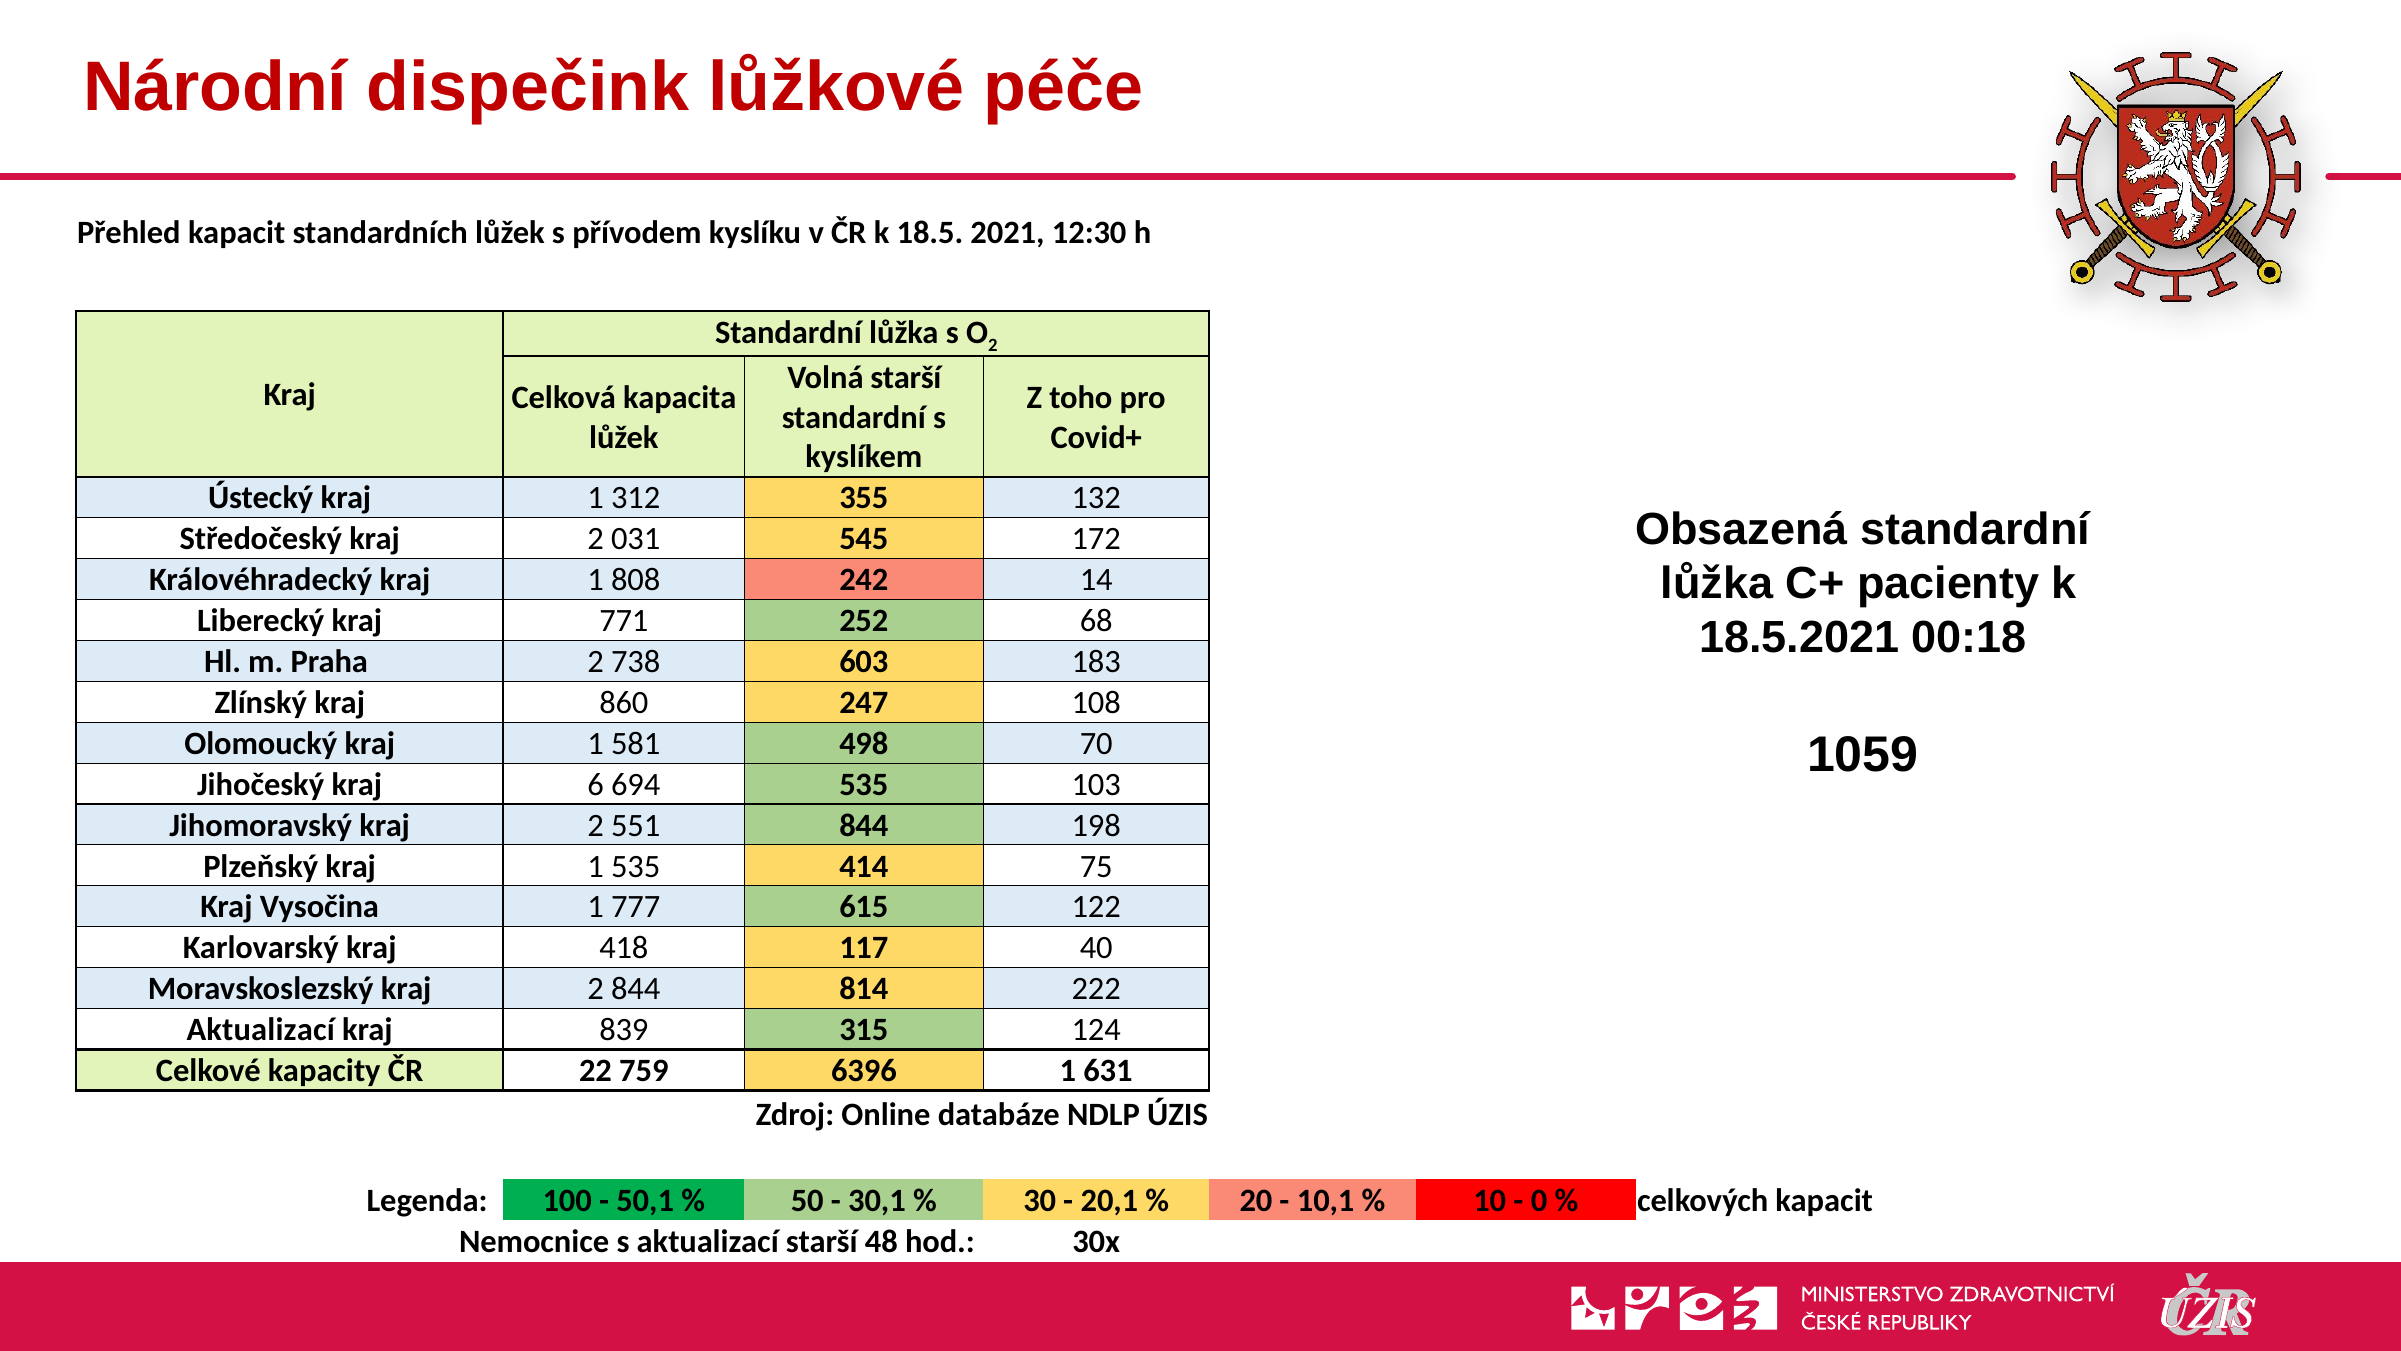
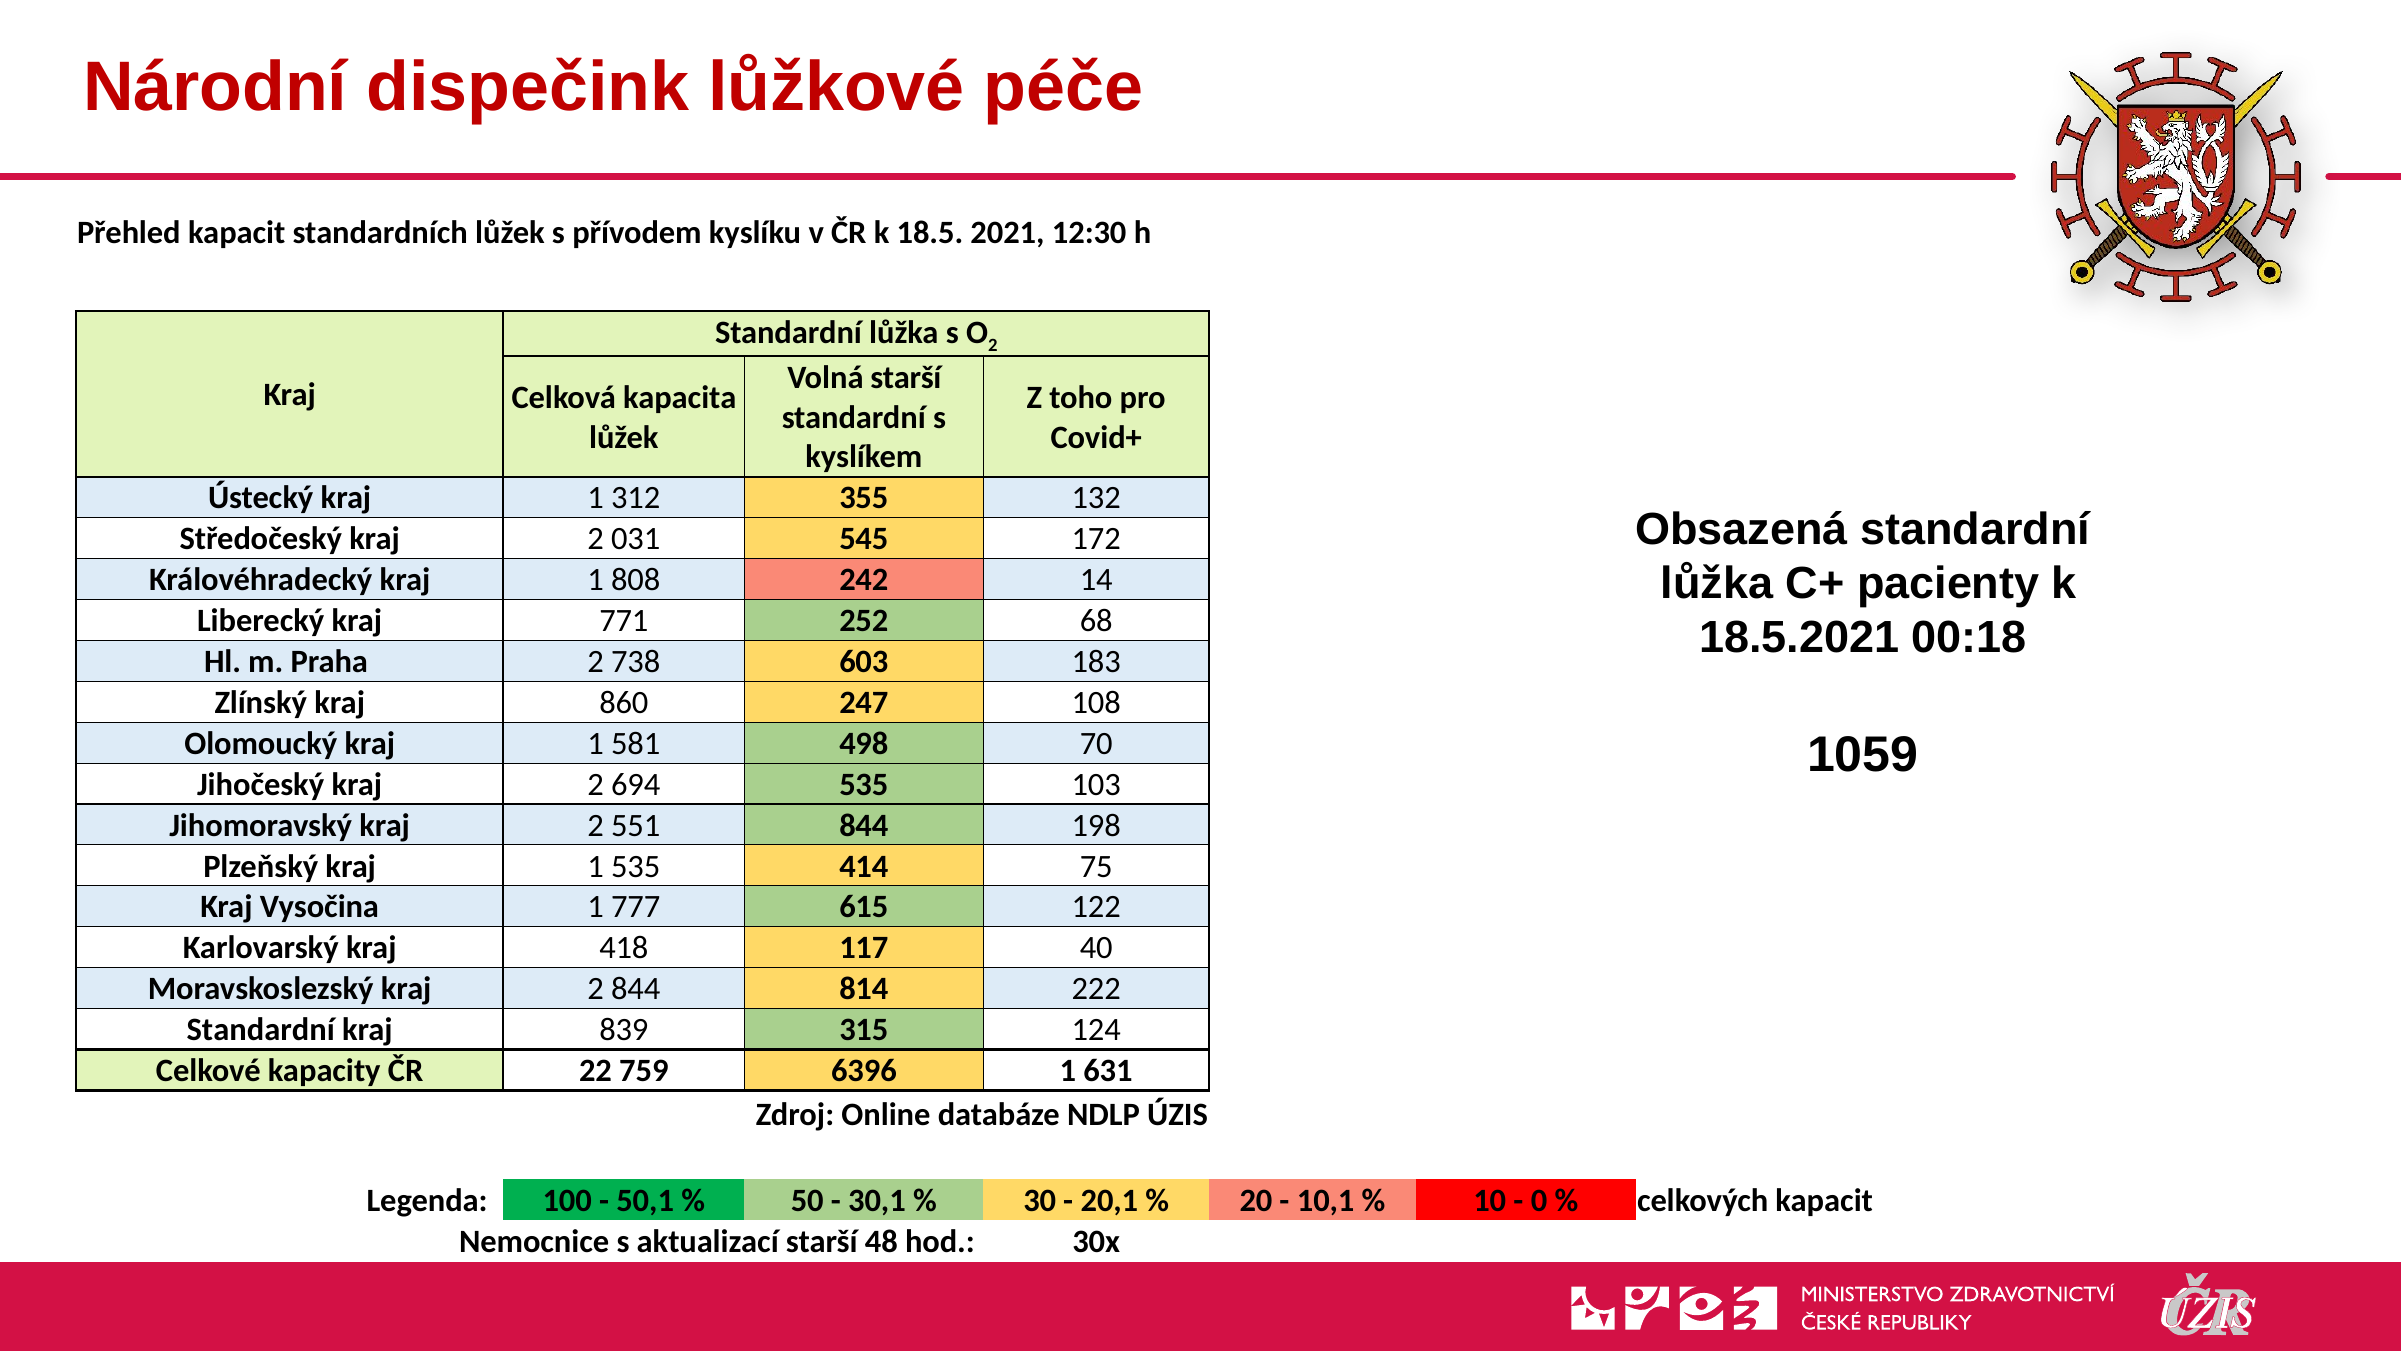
Jihočeský kraj 6: 6 -> 2 (596, 784)
Aktualizací: Aktualizací -> Standardní (261, 1030)
